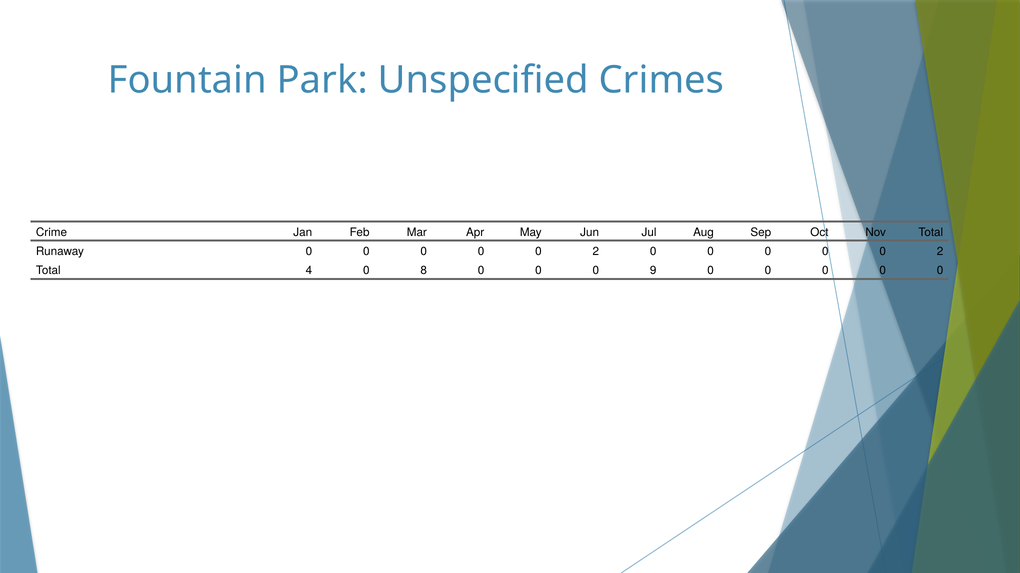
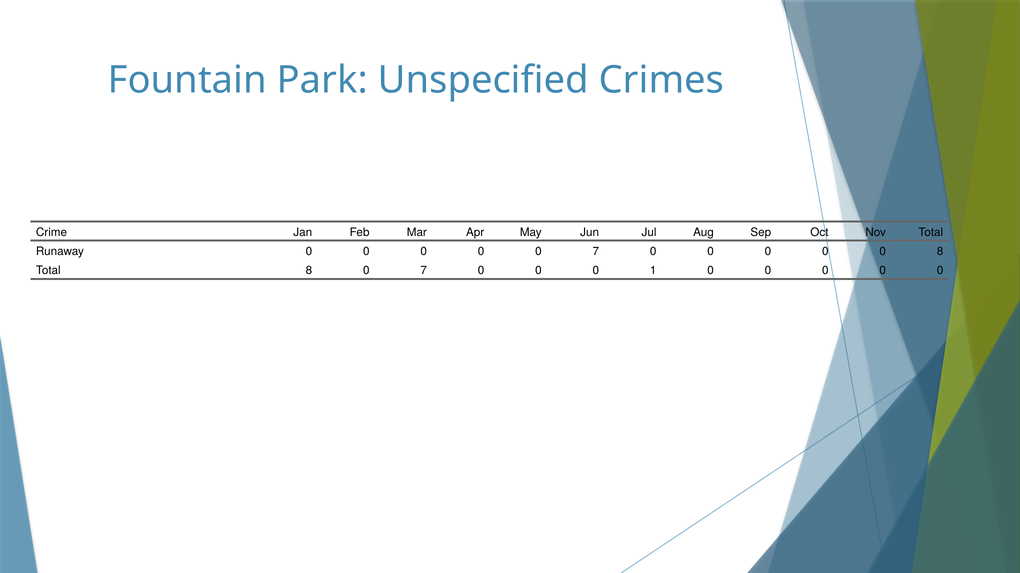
2: 2 -> 7 (596, 252)
2: 2 -> 8 (940, 252)
Total 4: 4 -> 8 (309, 271)
8: 8 -> 7 (424, 271)
9: 9 -> 1 (653, 271)
